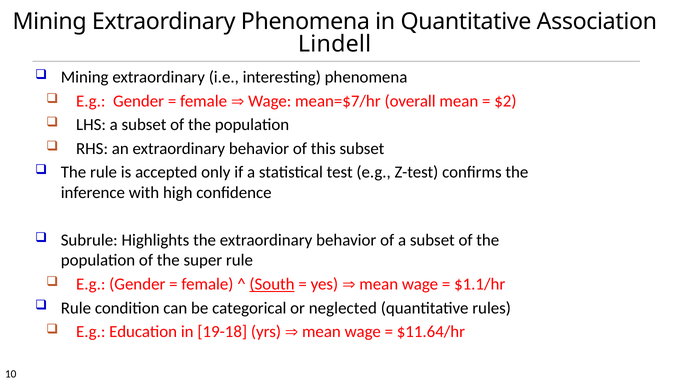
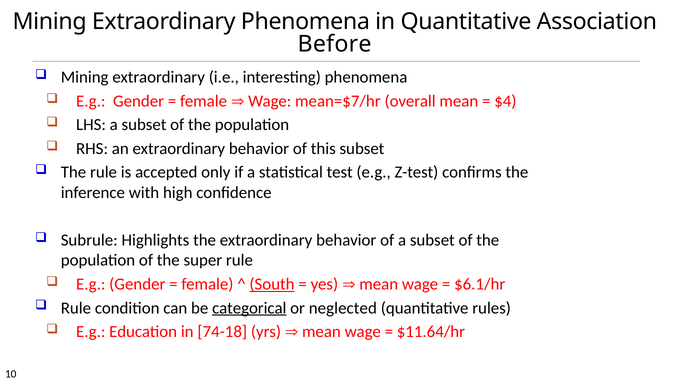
Lindell: Lindell -> Before (335, 44)
$2: $2 -> $4 (505, 101)
$1.1/hr: $1.1/hr -> $6.1/hr (480, 284)
categorical underline: none -> present (249, 308)
19-18: 19-18 -> 74-18 (222, 331)
